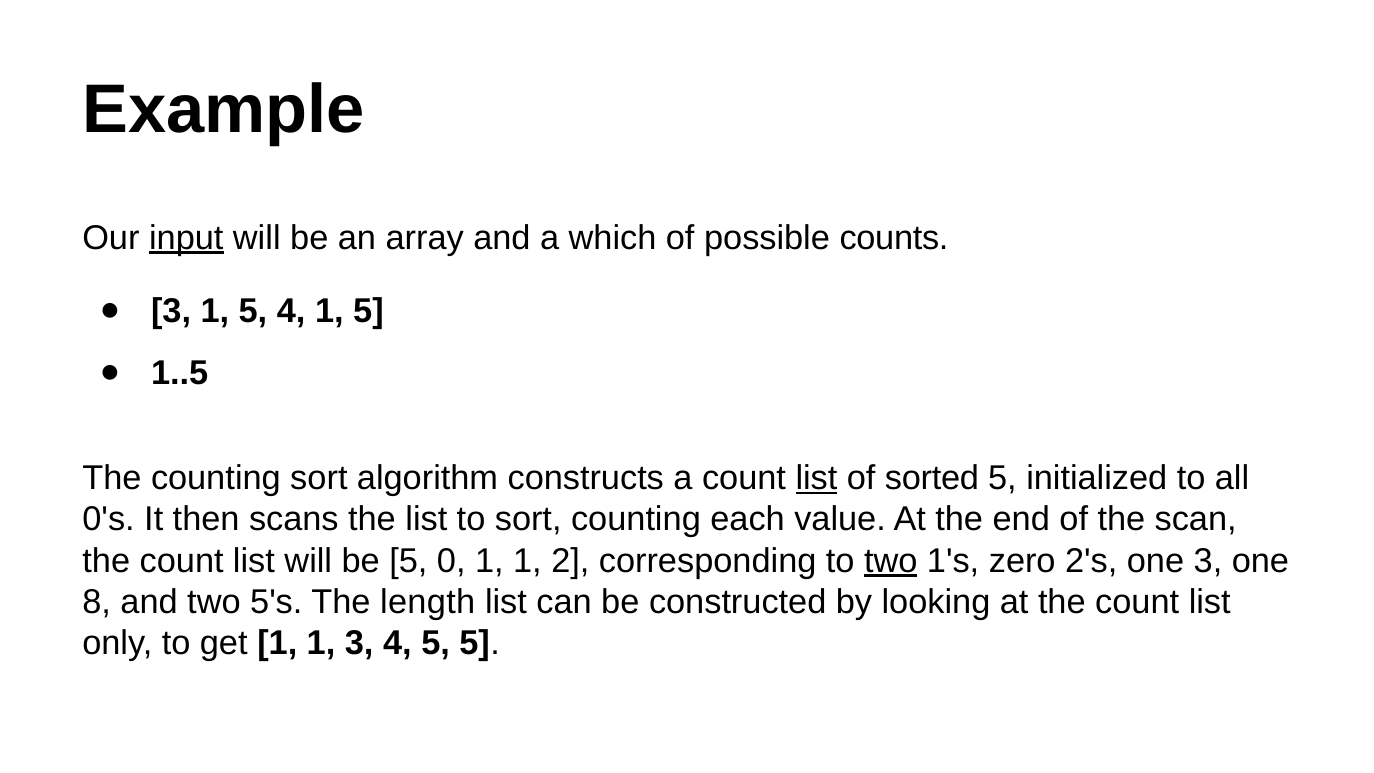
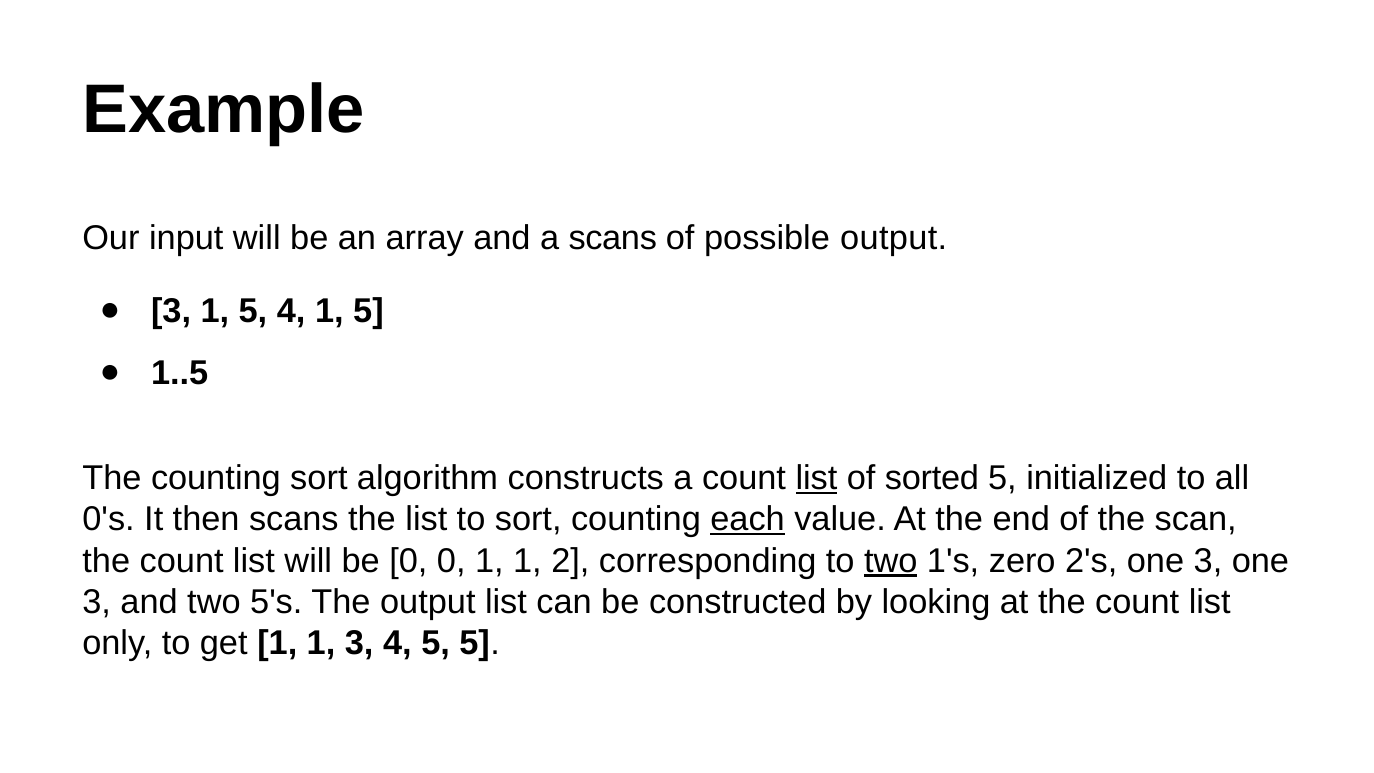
input underline: present -> none (186, 238)
a which: which -> scans (613, 238)
possible counts: counts -> output (894, 238)
each underline: none -> present (748, 519)
be 5: 5 -> 0 (408, 561)
8: 8 -> 3 (97, 602)
The length: length -> output (428, 602)
